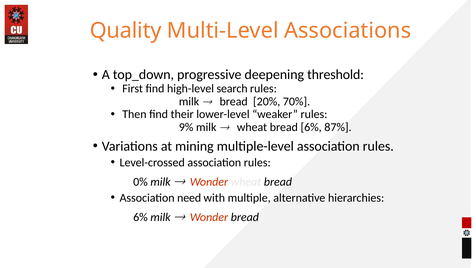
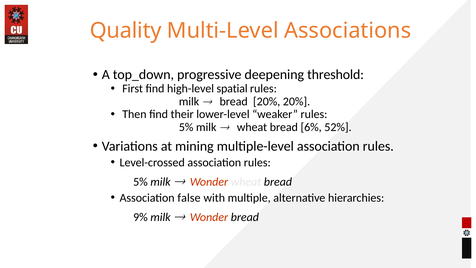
search: search -> spatial (232, 89)
20% 70%: 70% -> 20% (296, 101)
9%: 9% -> 5% (186, 127)
87%: 87% -> 52% (338, 127)
0%: 0% -> 5% (140, 182)
need: need -> false (189, 198)
6%: 6% -> 9% (140, 217)
